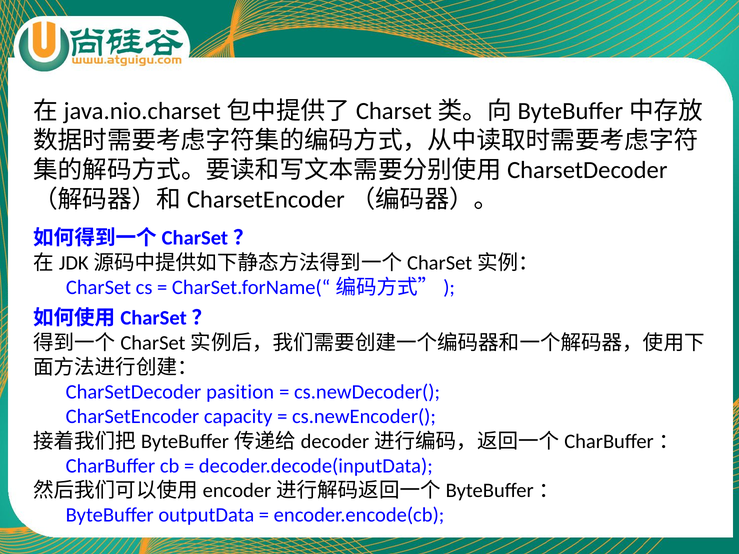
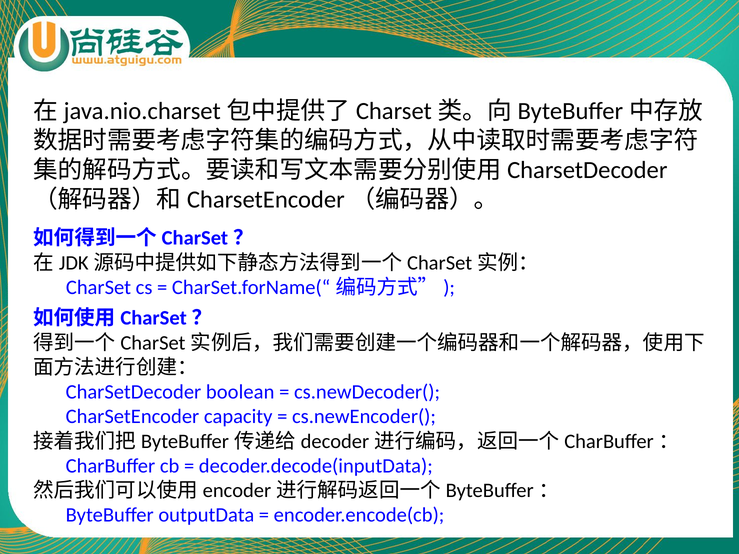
pasition: pasition -> boolean (240, 392)
